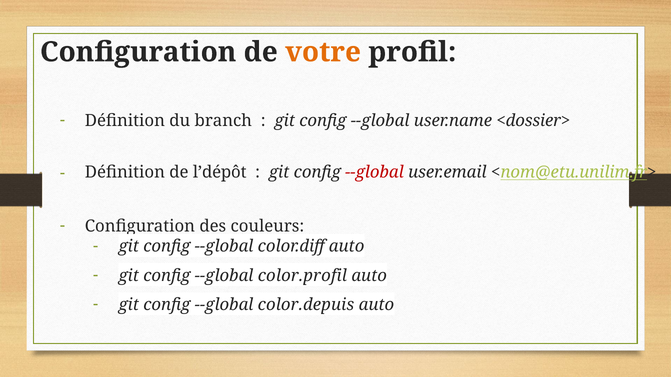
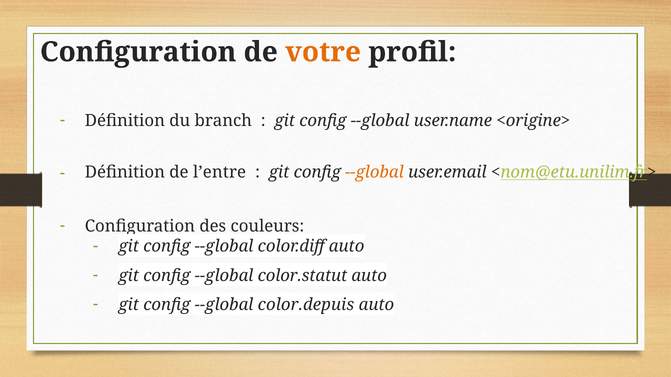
<dossier>: <dossier> -> <origine> (533, 121)
l’dépôt: l’dépôt -> l’entre (220, 172)
--global colour: red -> orange (374, 172)
color.profil: color.profil -> color.statut (302, 276)
